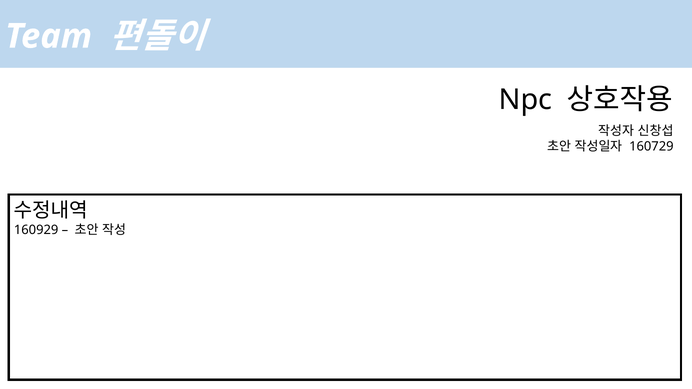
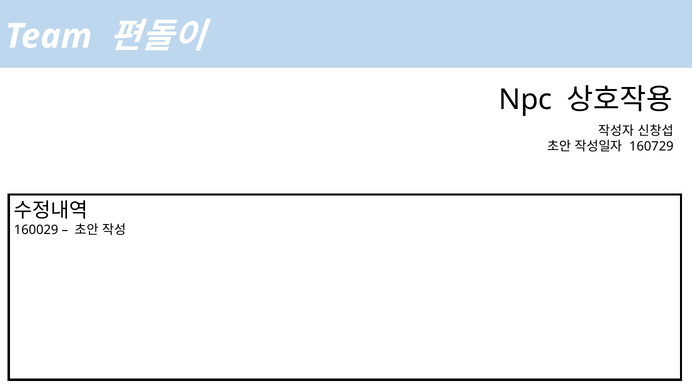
160929: 160929 -> 160029 (36, 230)
